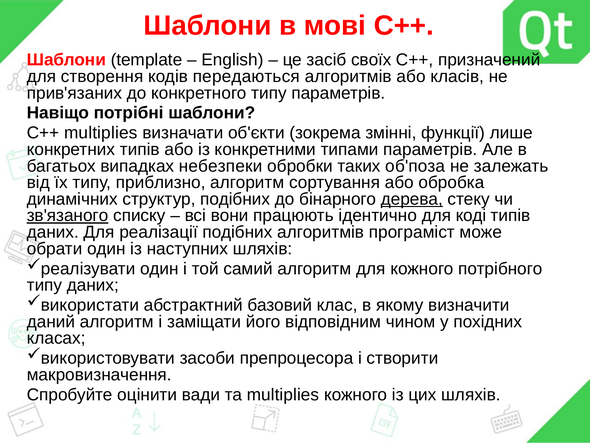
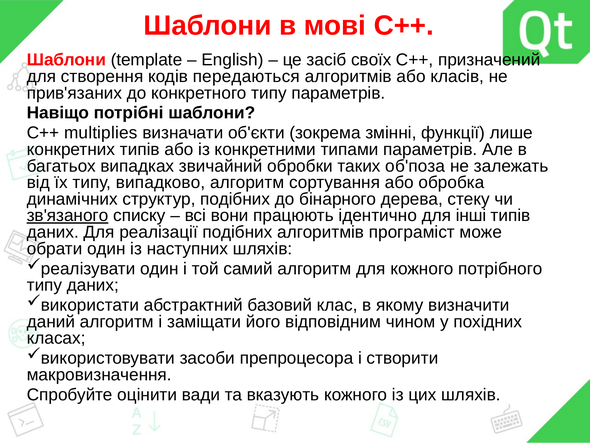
небезпеки: небезпеки -> звичайний (221, 166)
приблизно: приблизно -> випадково (161, 182)
дерева underline: present -> none (412, 199)
коді: коді -> інші (471, 215)
та multiplies: multiplies -> вказують (283, 394)
